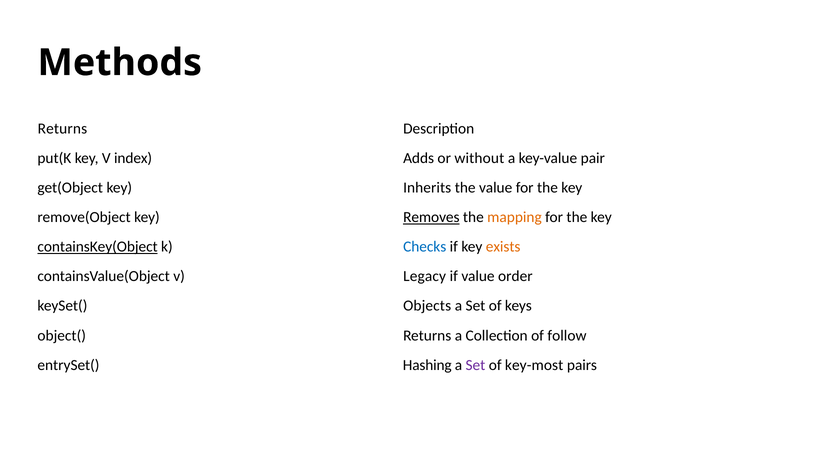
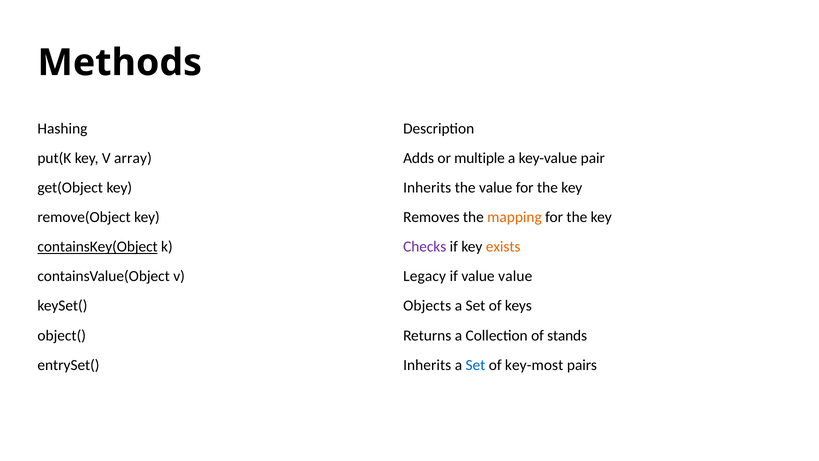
Returns: Returns -> Hashing (62, 129)
index: index -> array (133, 158)
without: without -> multiple (480, 158)
Removes underline: present -> none (431, 217)
Checks colour: blue -> purple (425, 247)
value order: order -> value (515, 276)
follow: follow -> stands (567, 335)
entrySet( Hashing: Hashing -> Inherits (427, 365)
Set colour: purple -> blue (475, 365)
